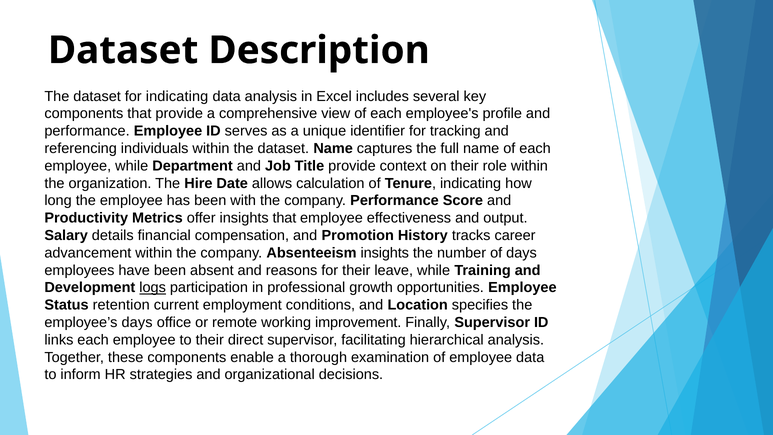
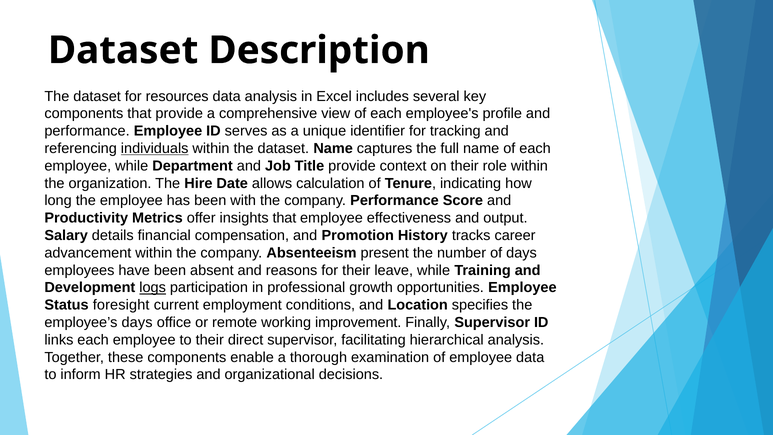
for indicating: indicating -> resources (177, 96)
individuals underline: none -> present (155, 148)
Absenteeism insights: insights -> present (385, 253)
retention: retention -> foresight (121, 305)
